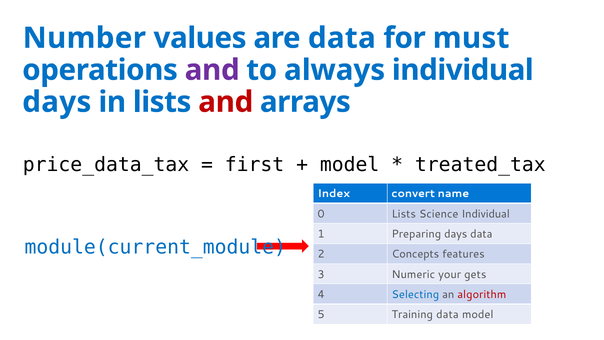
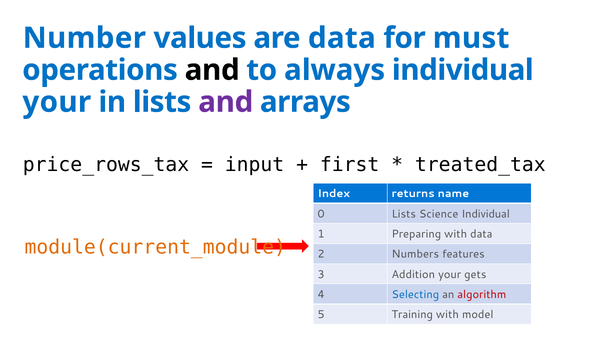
and colour: purple -> black (212, 70)
days: days -> your (57, 102)
and colour: red -> purple (226, 102)
price_data_tax: price_data_tax -> price_rows_tax (106, 165)
first: first -> input (255, 165)
model: model -> first (350, 165)
convert: convert -> returns (413, 194)
Preparing days: days -> with (456, 234)
module(current_module colour: blue -> orange (155, 247)
Concepts: Concepts -> Numbers (415, 254)
Numeric: Numeric -> Addition (413, 274)
Training data: data -> with (447, 314)
